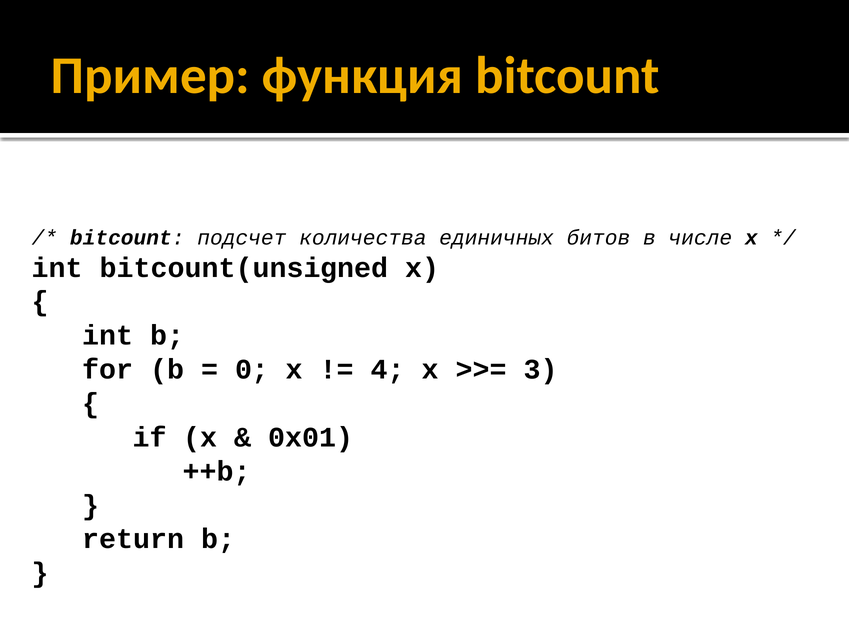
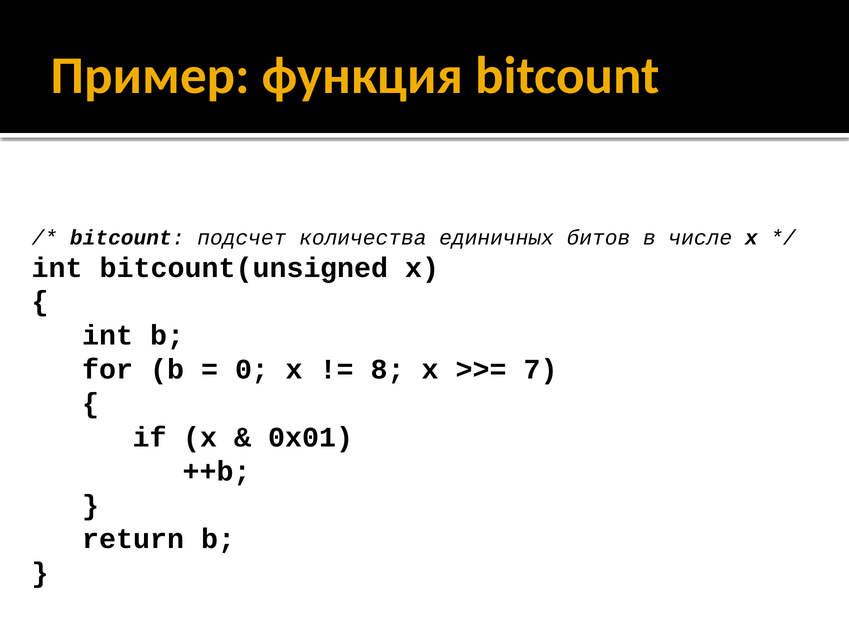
4: 4 -> 8 (388, 370)
3: 3 -> 7 (541, 370)
